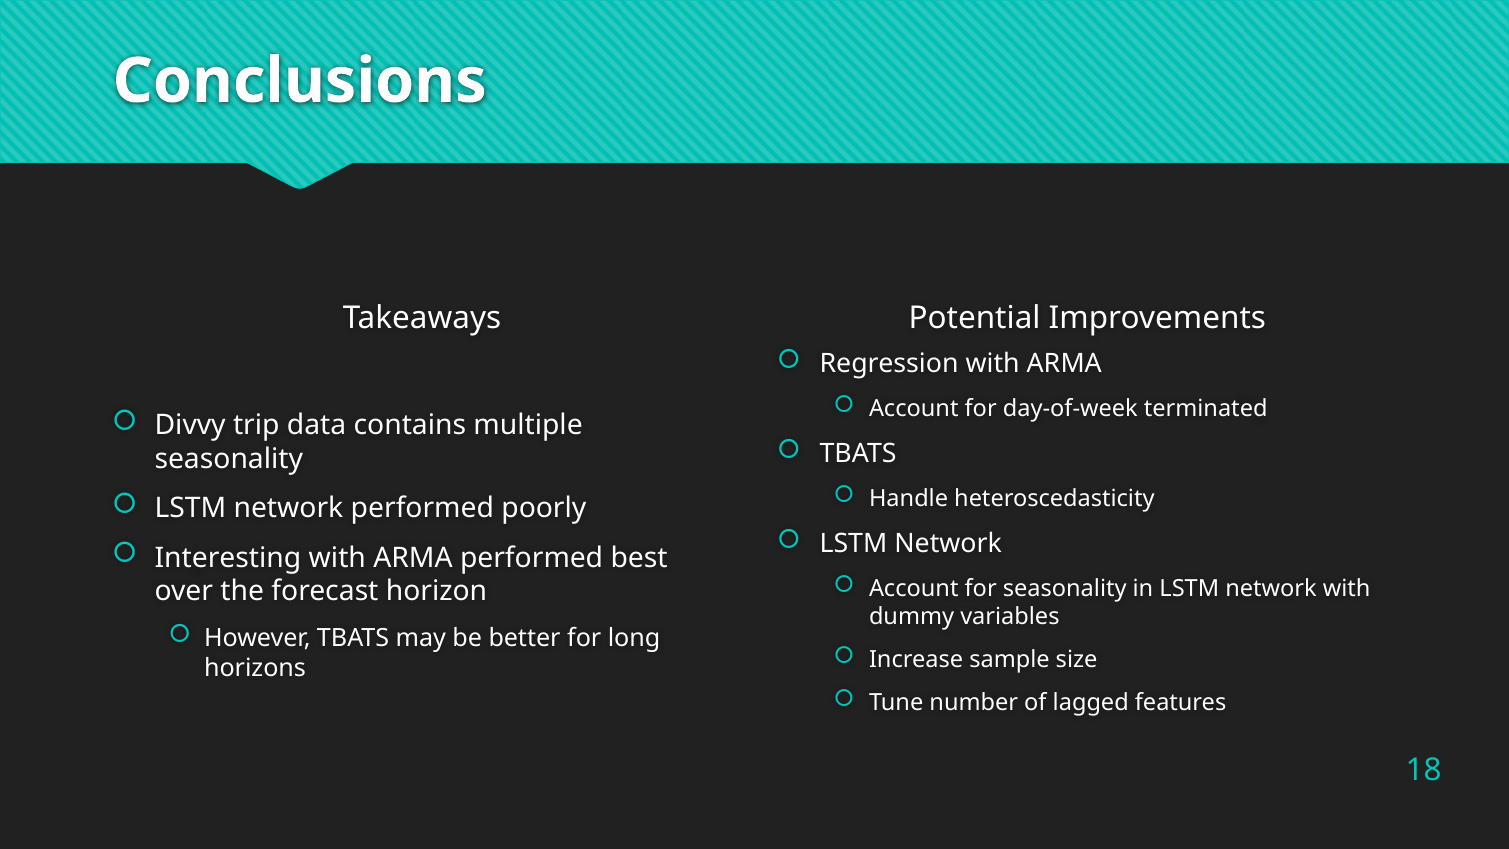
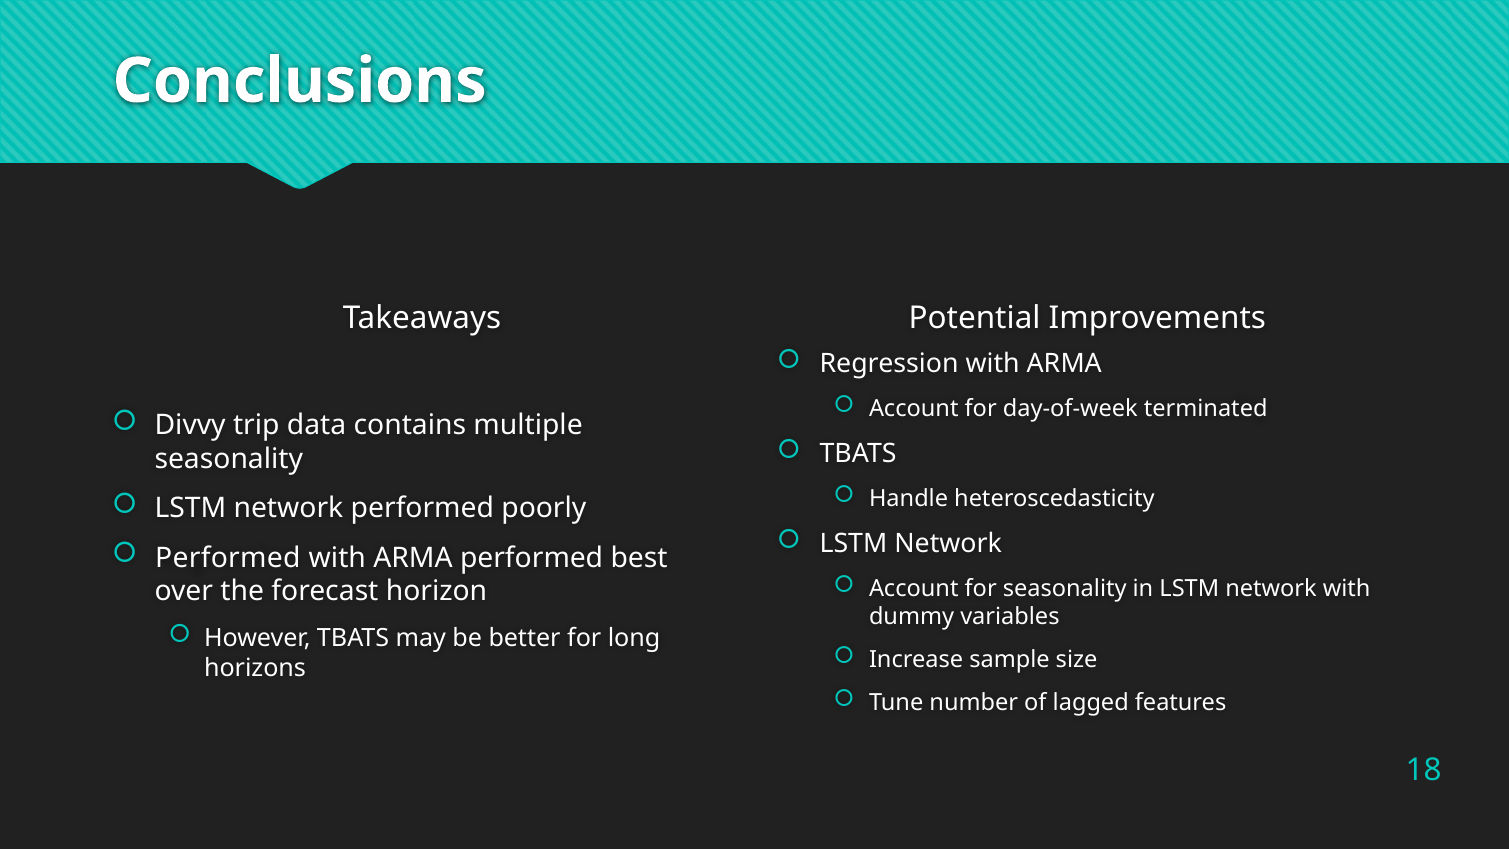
Interesting: Interesting -> Performed (228, 558)
